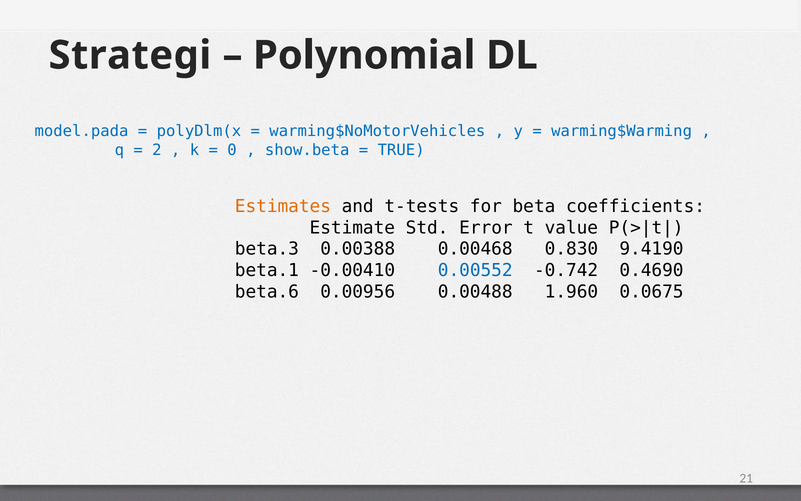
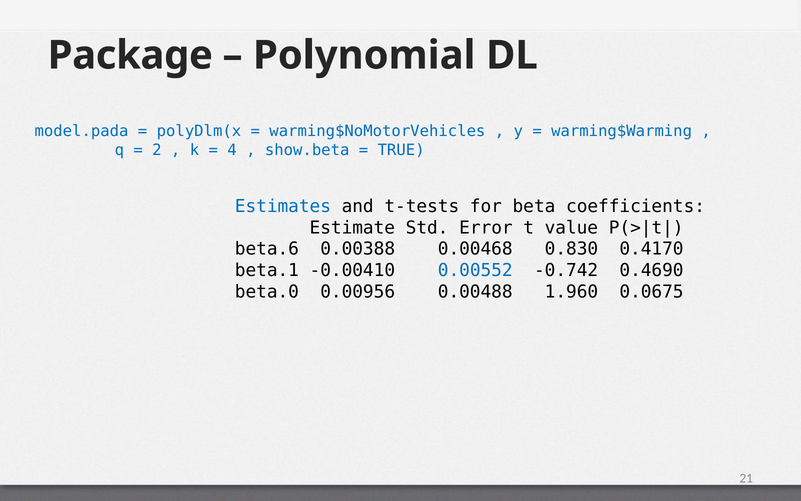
Strategi: Strategi -> Package (130, 55)
0: 0 -> 4 (232, 150)
Estimates colour: orange -> blue (283, 206)
beta.3: beta.3 -> beta.6 (267, 249)
9.4190: 9.4190 -> 0.4170 (652, 249)
beta.6: beta.6 -> beta.0 (267, 292)
